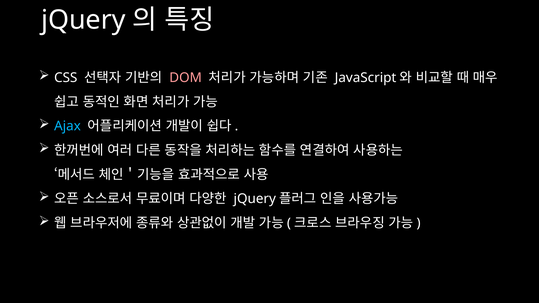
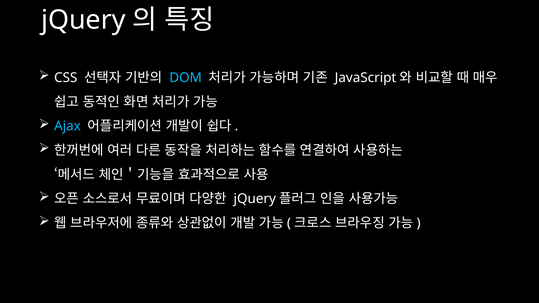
DOM colour: pink -> light blue (186, 78)
